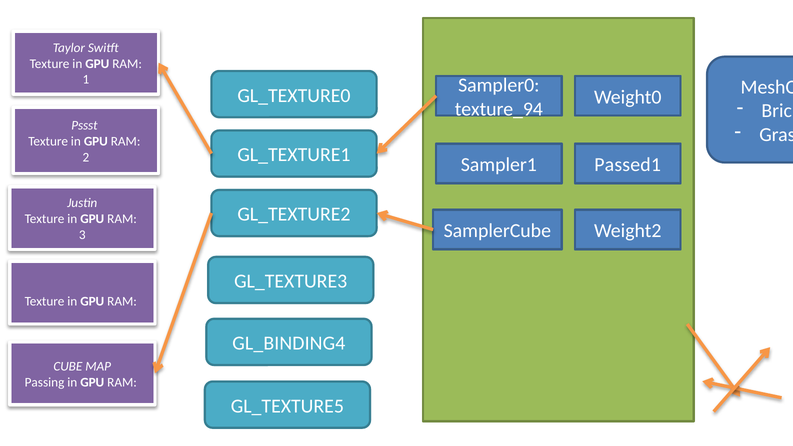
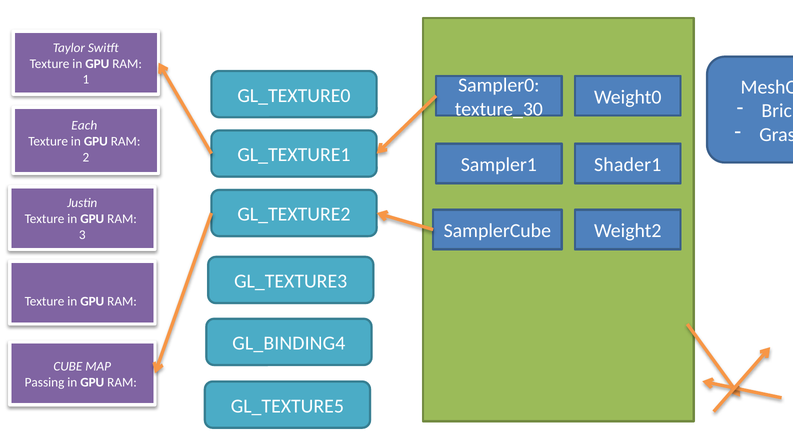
texture_94: texture_94 -> texture_30 (499, 109)
Pssst: Pssst -> Each (84, 125)
Passed1: Passed1 -> Shader1 (628, 165)
